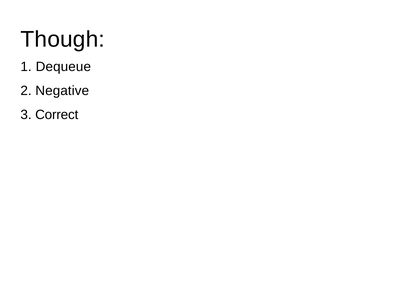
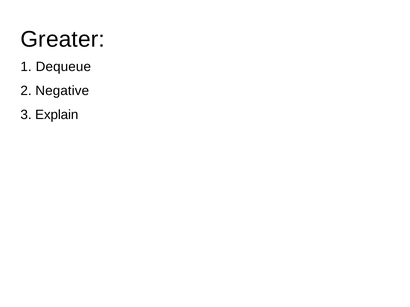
Though: Though -> Greater (63, 40)
Correct: Correct -> Explain (57, 115)
